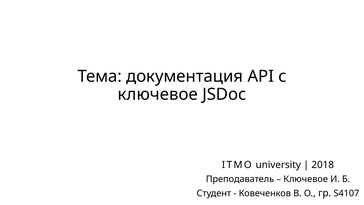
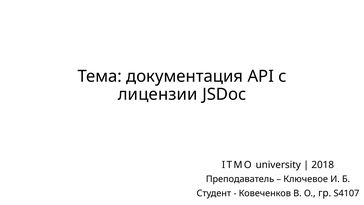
ключевое: ключевое -> лицензии (158, 94)
